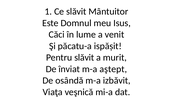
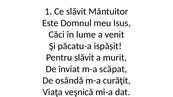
aştept: aştept -> scăpat (113, 69)
izbăvit: izbăvit -> curăţit (117, 81)
